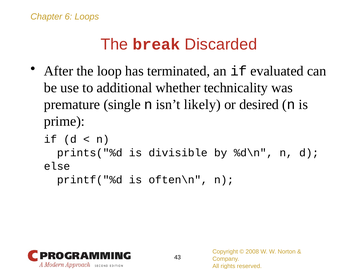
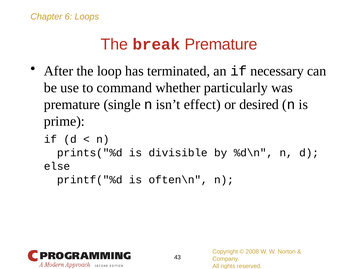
break Discarded: Discarded -> Premature (221, 44)
evaluated: evaluated -> necessary (277, 71)
additional: additional -> command (124, 88)
technicality: technicality -> particularly (236, 88)
likely: likely -> effect (202, 104)
